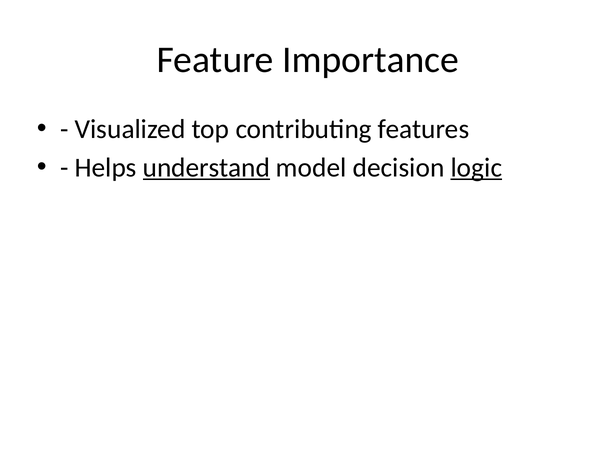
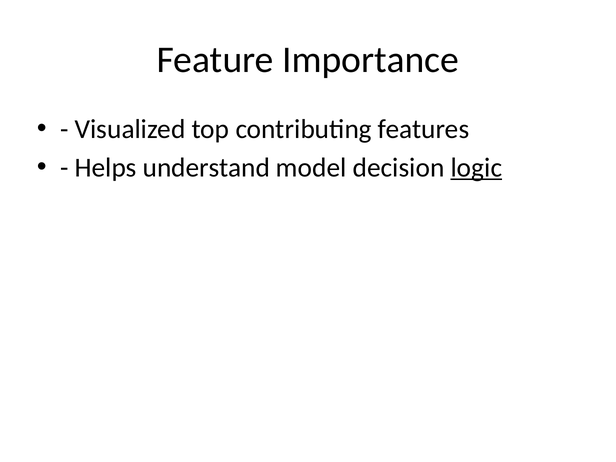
understand underline: present -> none (206, 168)
